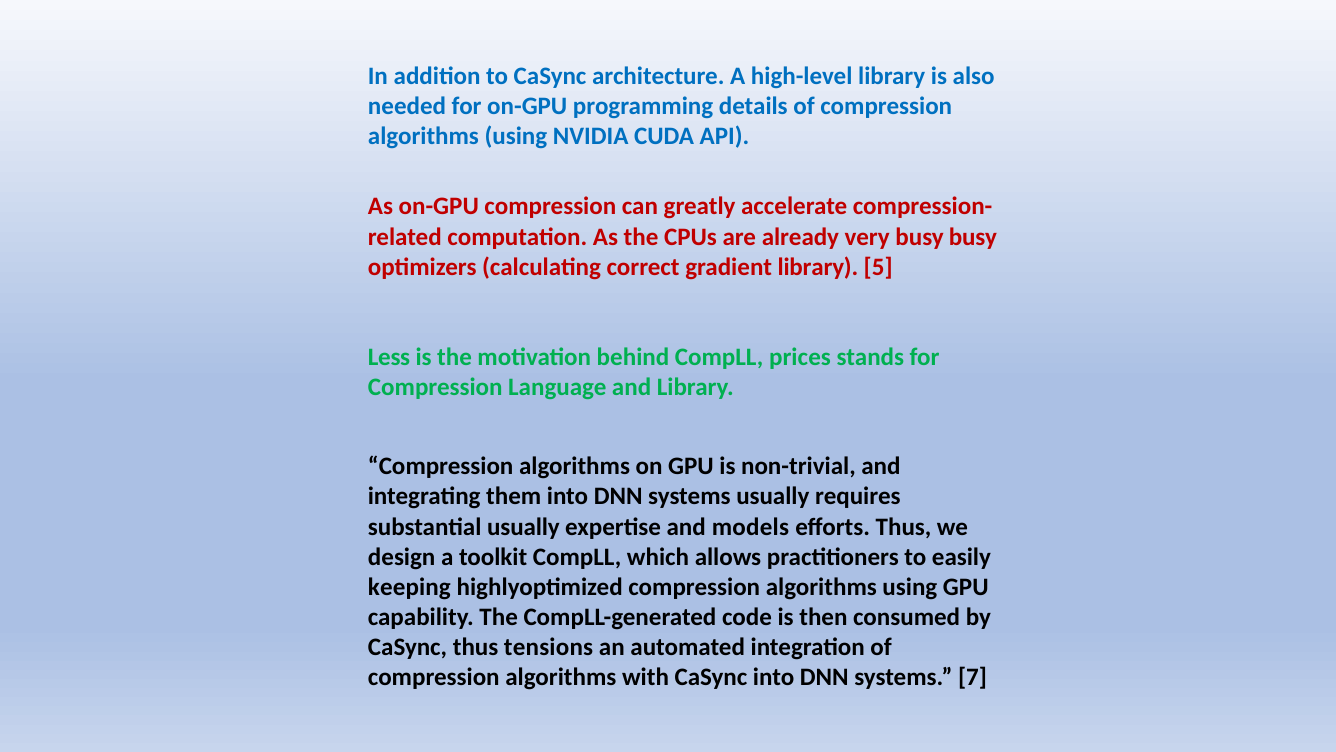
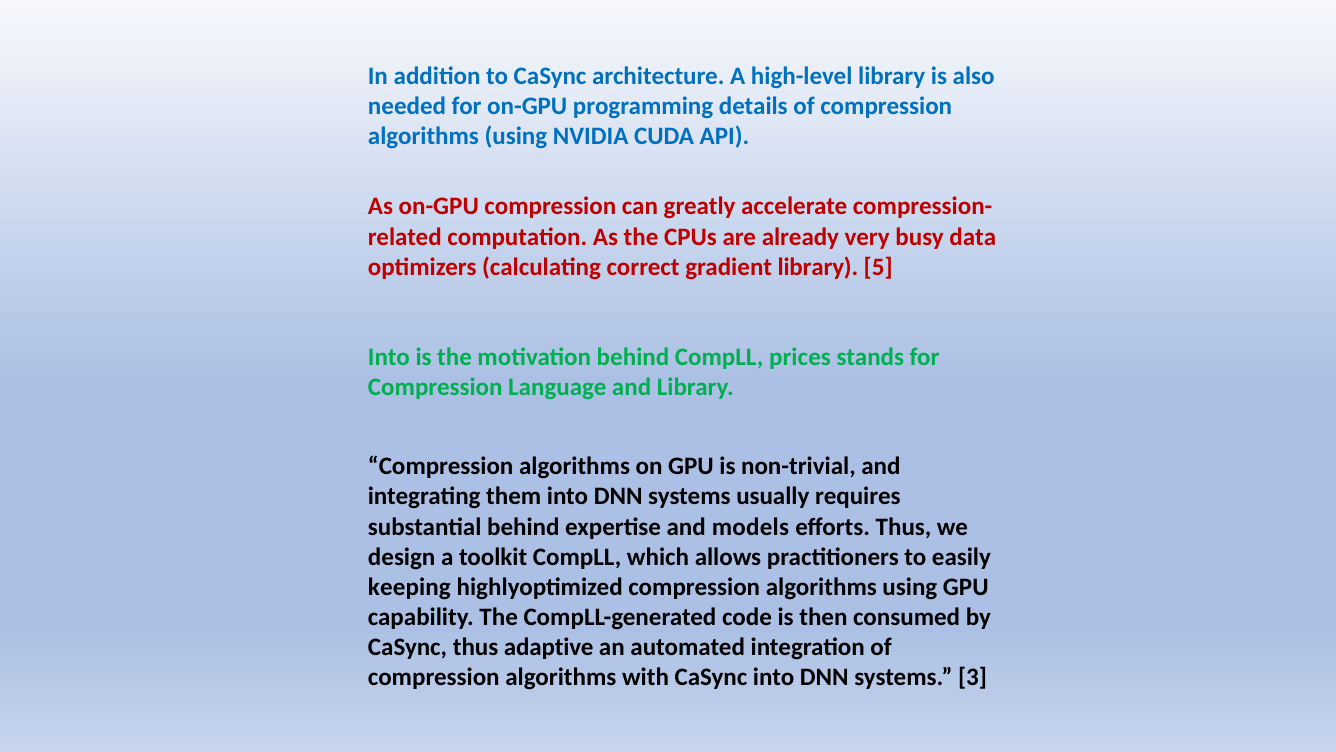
busy busy: busy -> data (973, 237)
Less: Less -> Into (389, 357)
substantial usually: usually -> behind (523, 526)
tensions: tensions -> adaptive (549, 647)
7: 7 -> 3 (973, 677)
